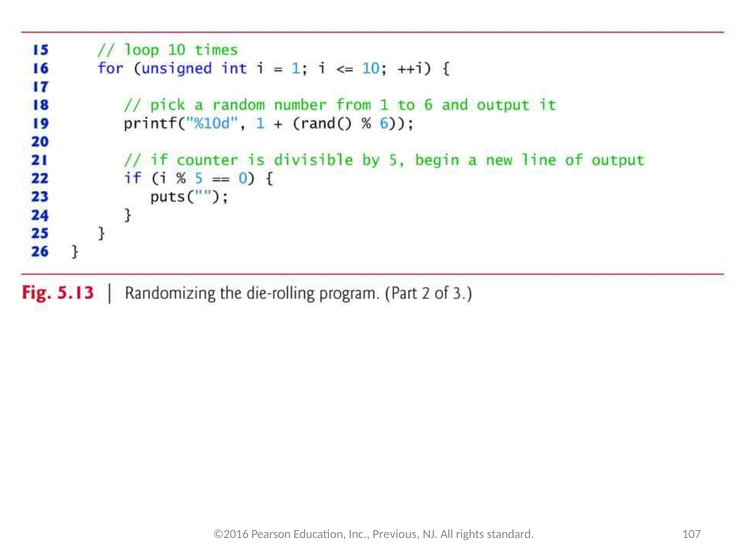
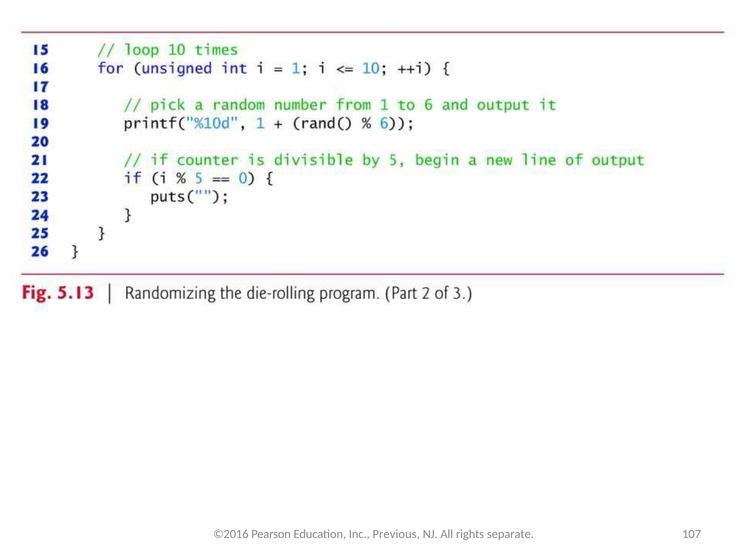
standard: standard -> separate (510, 534)
